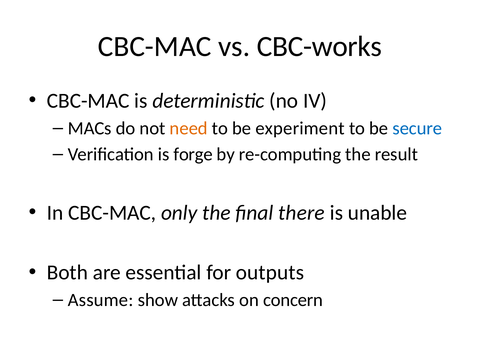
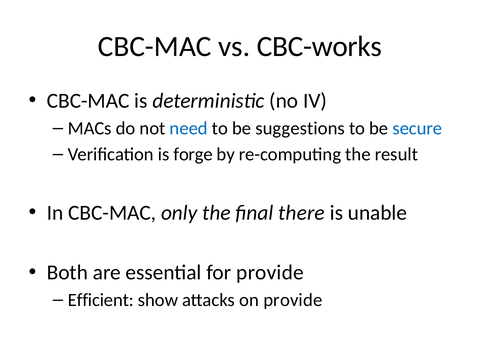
need colour: orange -> blue (189, 128)
experiment: experiment -> suggestions (300, 128)
for outputs: outputs -> provide (270, 272)
Assume: Assume -> Efficient (101, 300)
on concern: concern -> provide (293, 300)
